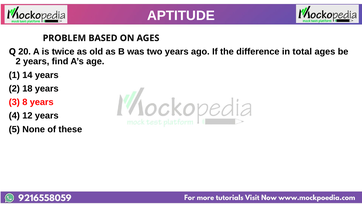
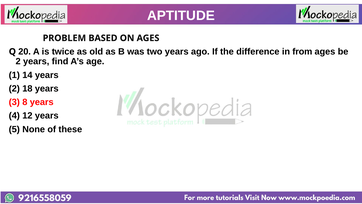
total: total -> from (302, 52)
